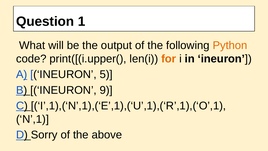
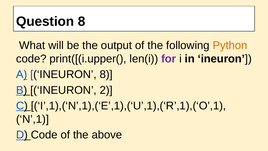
Question 1: 1 -> 8 (82, 21)
for colour: orange -> purple (169, 59)
INEURON 5: 5 -> 8 (106, 74)
9: 9 -> 2 (106, 90)
D Sorry: Sorry -> Code (44, 135)
